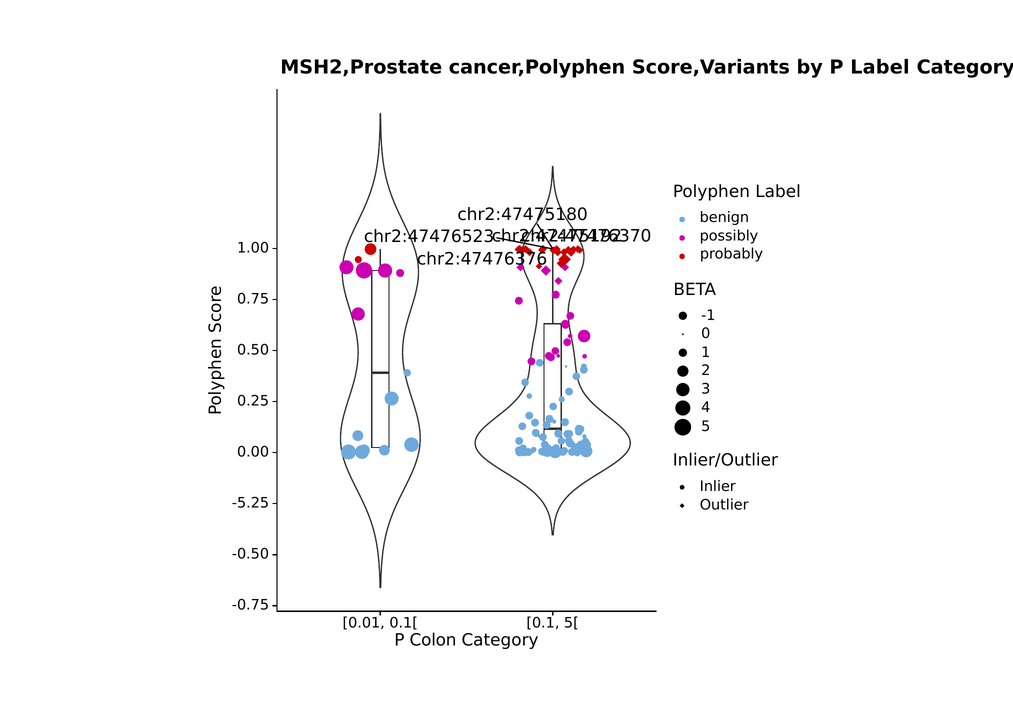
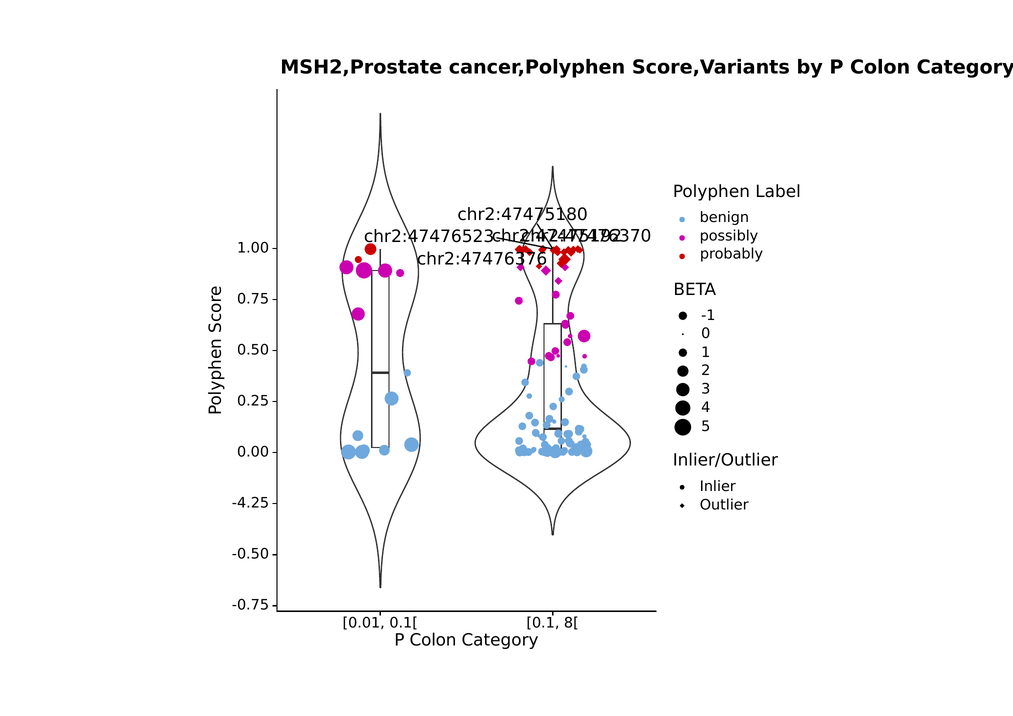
by P Label: Label -> Colon (880, 67)
-5.25: -5.25 -> -4.25 (250, 503)
5[: 5[ -> 8[ (571, 623)
